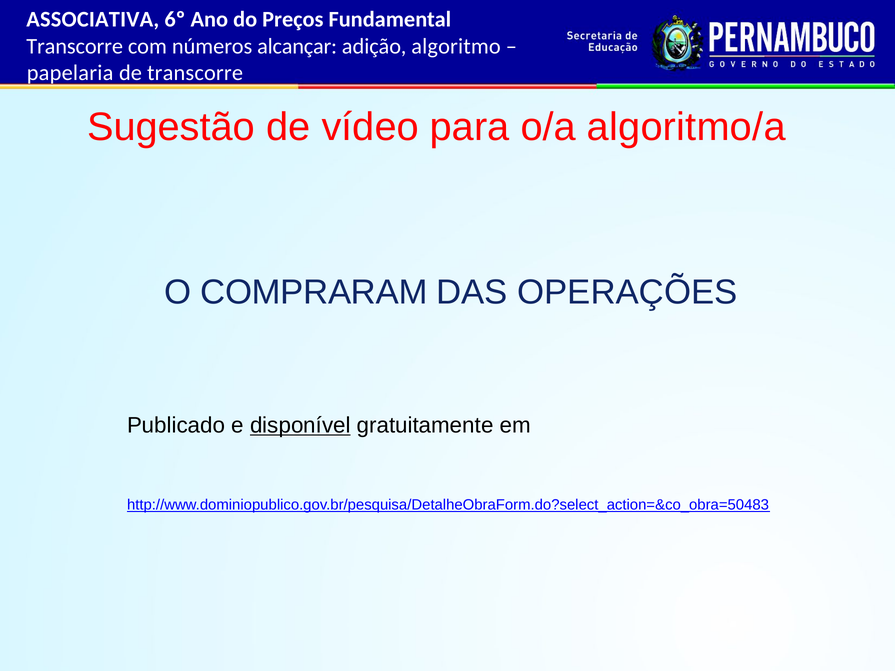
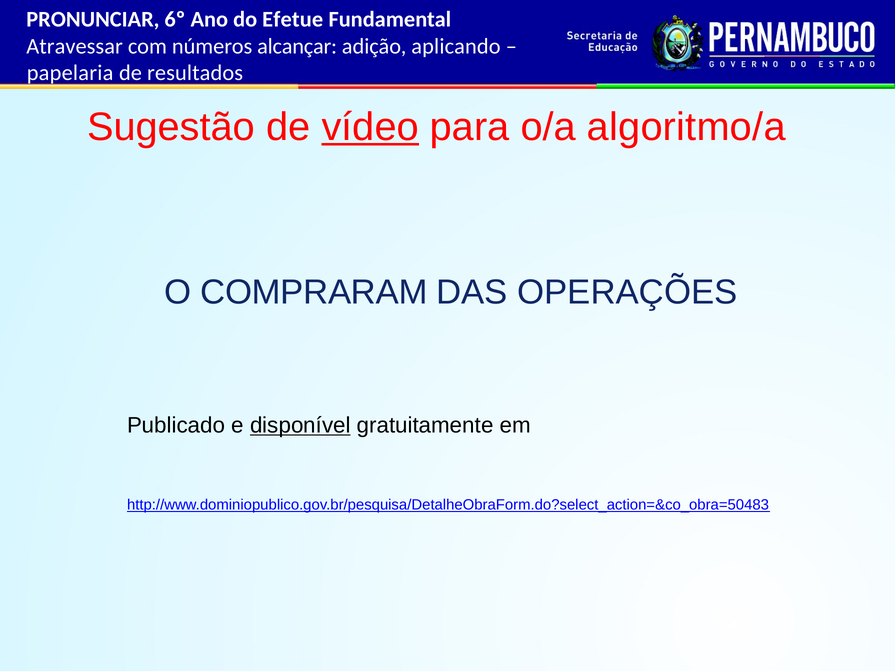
ASSOCIATIVA: ASSOCIATIVA -> PRONUNCIAR (93, 19)
Preços: Preços -> Efetue (293, 19)
Transcorre: Transcorre -> Atravessar (75, 46)
algoritmo: algoritmo -> aplicando (456, 46)
de transcorre: transcorre -> resultados (195, 73)
vídeo underline: none -> present (370, 127)
